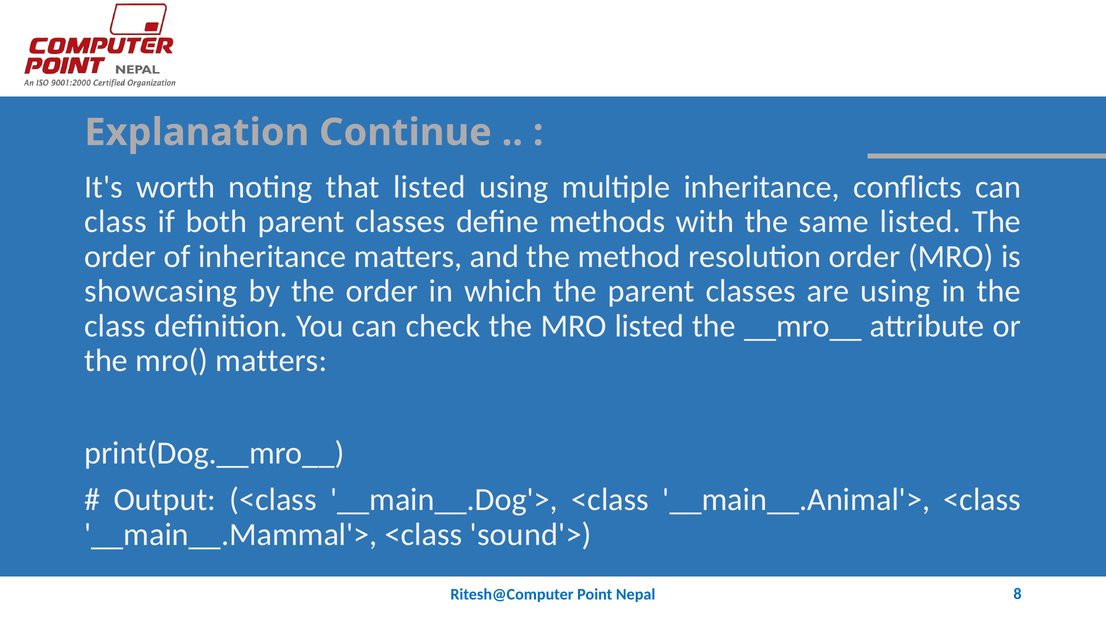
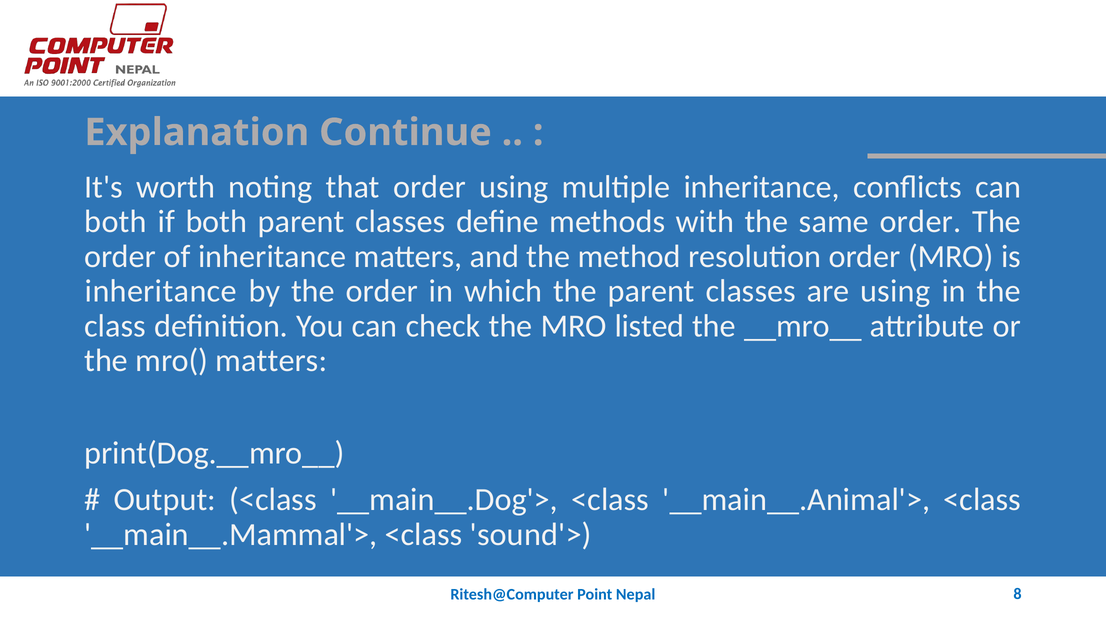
that listed: listed -> order (429, 187)
class: class -> both (116, 222)
same listed: listed -> order (920, 222)
showcasing: showcasing -> inheritance (161, 291)
